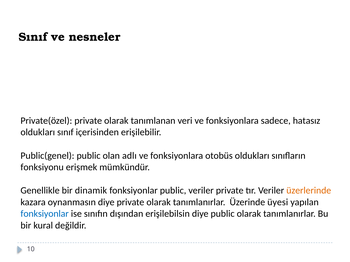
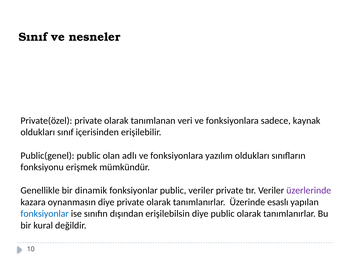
hatasız: hatasız -> kaynak (307, 121)
otobüs: otobüs -> yazılım (219, 156)
üzerlerinde colour: orange -> purple (309, 191)
üyesi: üyesi -> esaslı (278, 203)
